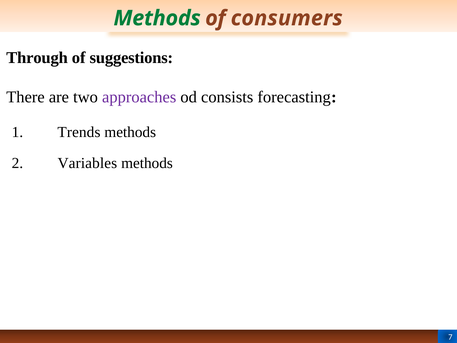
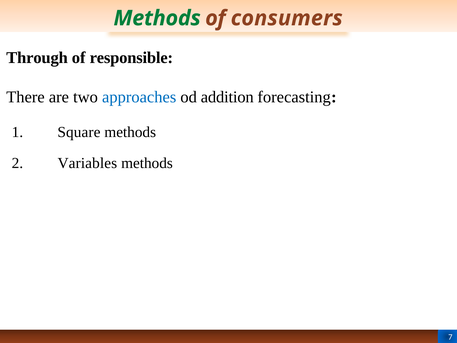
suggestions: suggestions -> responsible (131, 58)
approaches colour: purple -> blue (139, 97)
consists: consists -> addition (227, 97)
Trends: Trends -> Square (79, 132)
